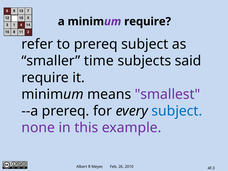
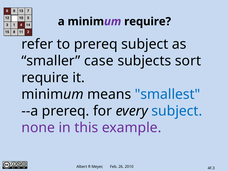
time: time -> case (99, 61)
said: said -> sort (188, 61)
smallest colour: purple -> blue (168, 94)
